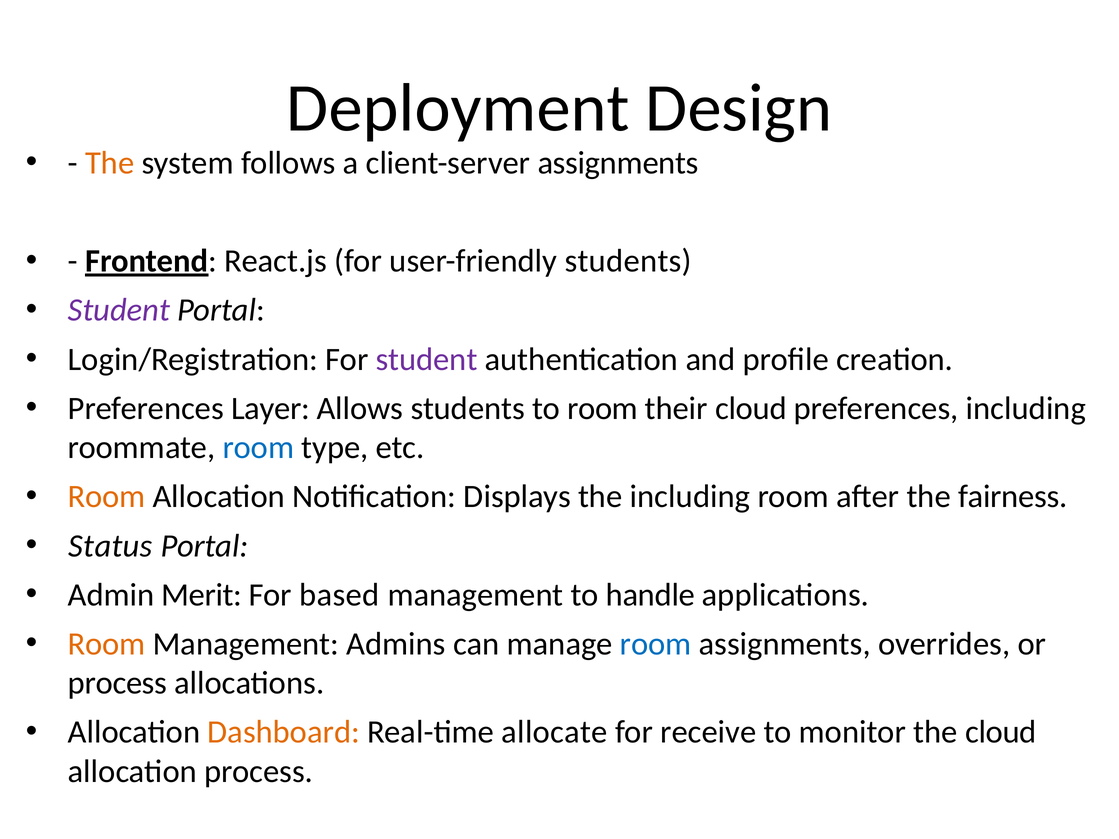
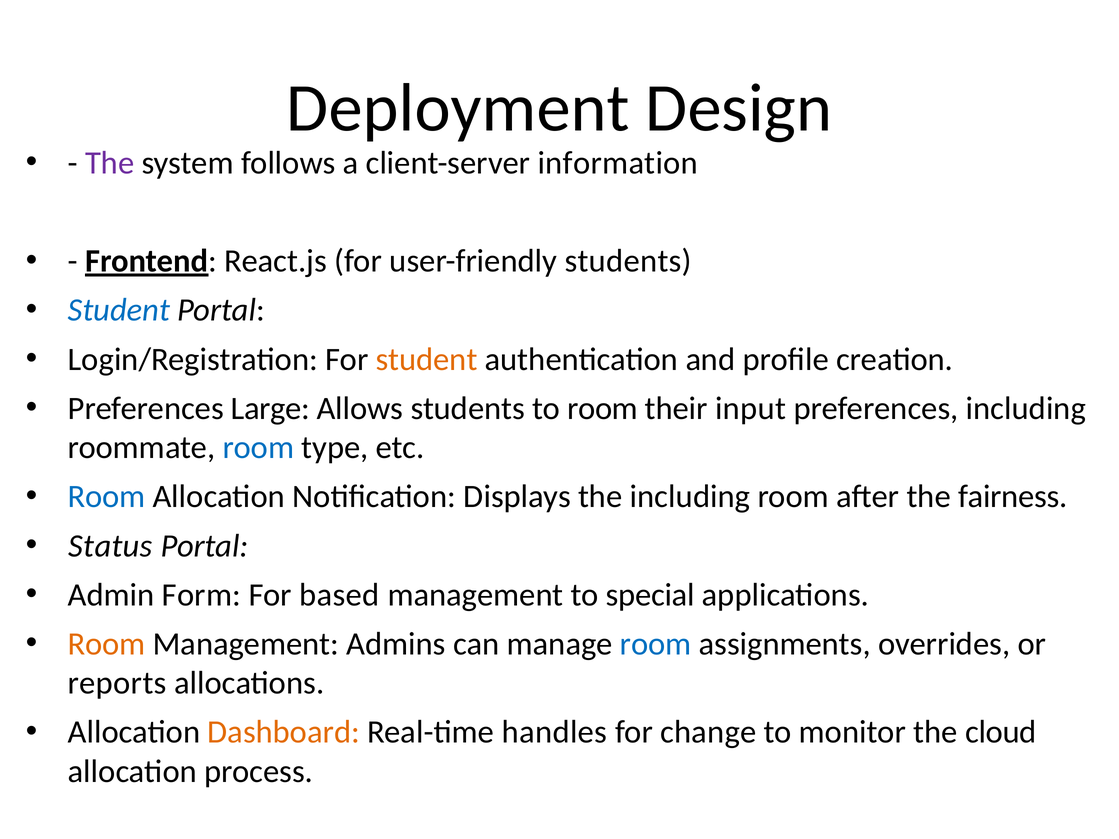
The colour: orange -> purple (110, 163)
client-server assignments: assignments -> information (618, 163)
Student colour: purple -> blue (119, 310)
student colour: purple -> orange (427, 359)
Layer: Layer -> Large (270, 408)
their cloud: cloud -> input (751, 408)
Room colour: orange -> blue (107, 497)
Merit: Merit -> Form (201, 595)
handle: handle -> special (650, 595)
process: process -> reports (117, 683)
allocate: allocate -> handles (554, 732)
receive: receive -> change (708, 732)
